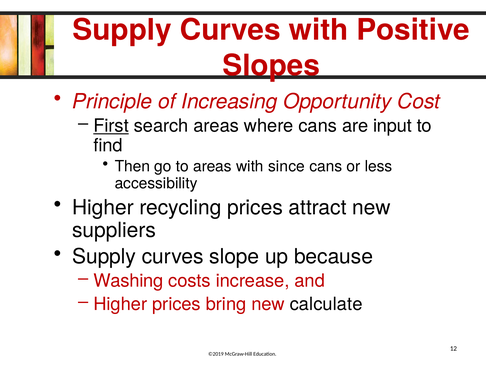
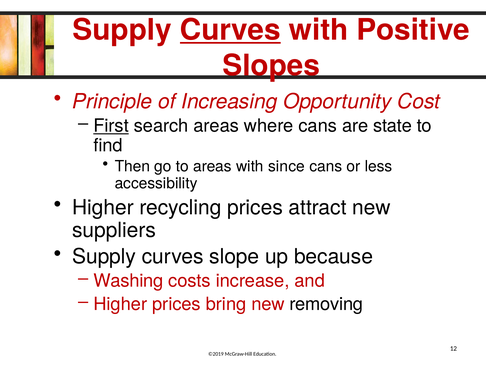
Curves underline: none -> present (230, 30)
input: input -> state (393, 126)
calculate: calculate -> removing (326, 304)
